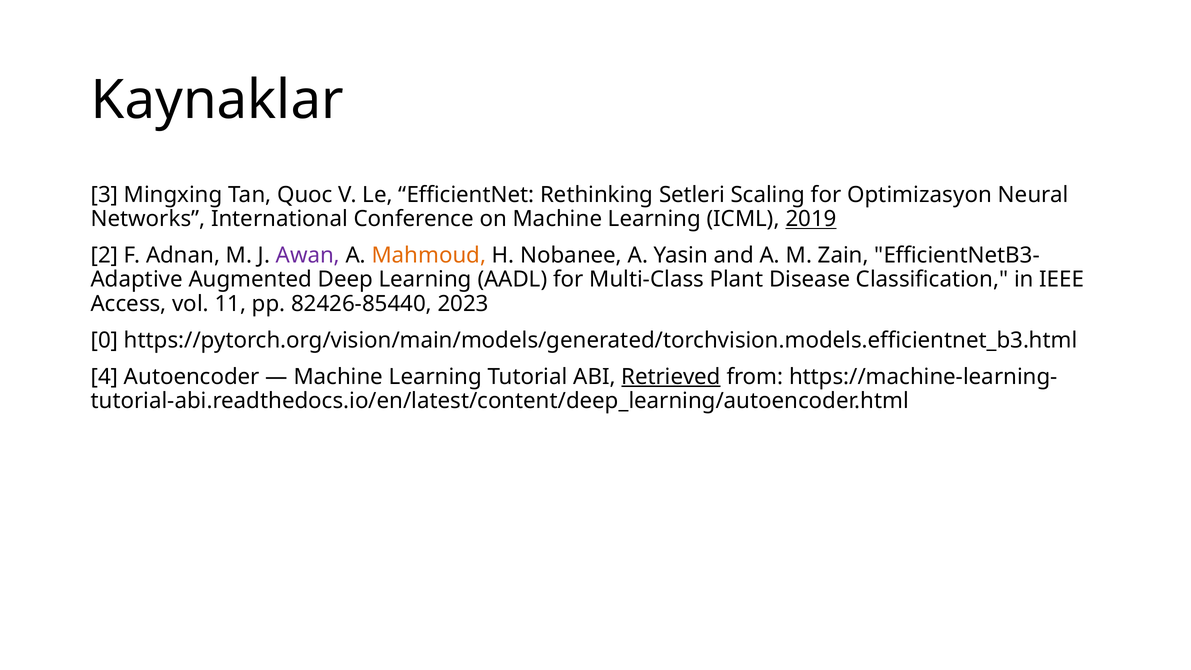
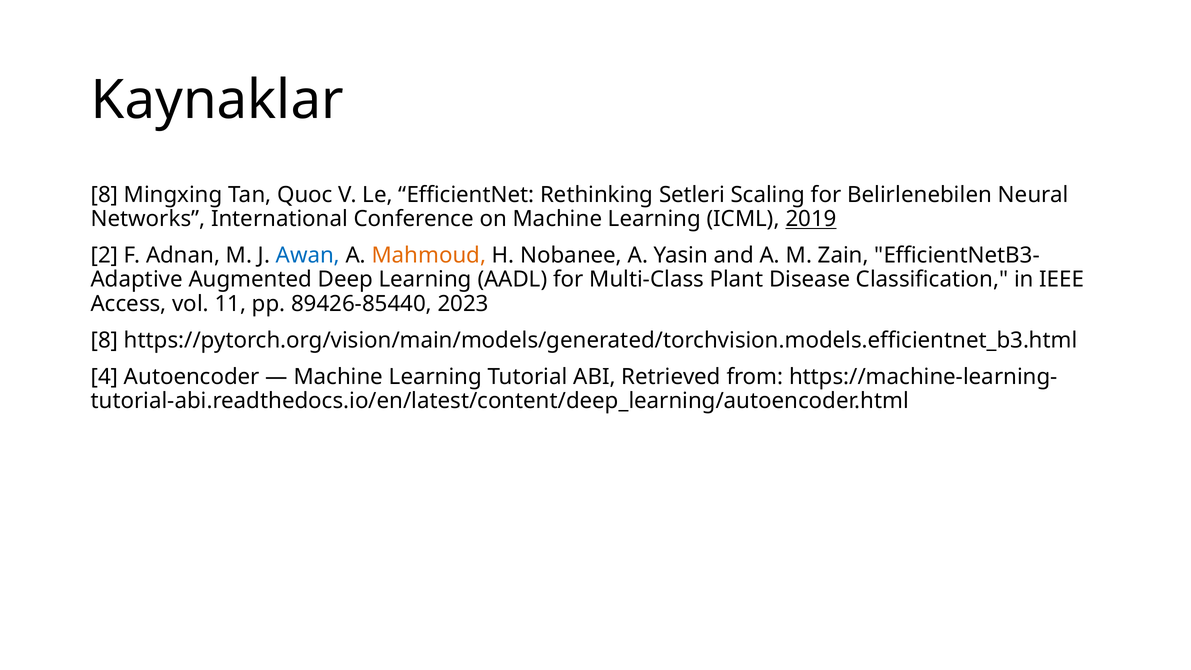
3: 3 -> 8 (105, 195)
Optimizasyon: Optimizasyon -> Belirlenebilen (920, 195)
Awan colour: purple -> blue (308, 255)
82426-85440: 82426-85440 -> 89426-85440 (361, 304)
0: 0 -> 8 (105, 340)
Retrieved underline: present -> none (671, 377)
